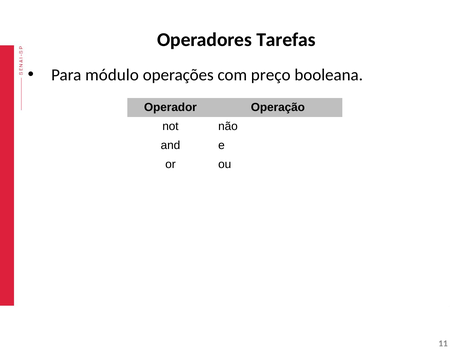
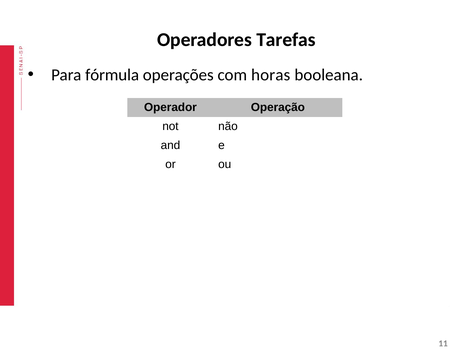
módulo: módulo -> fórmula (112, 75)
preço: preço -> horas (271, 75)
